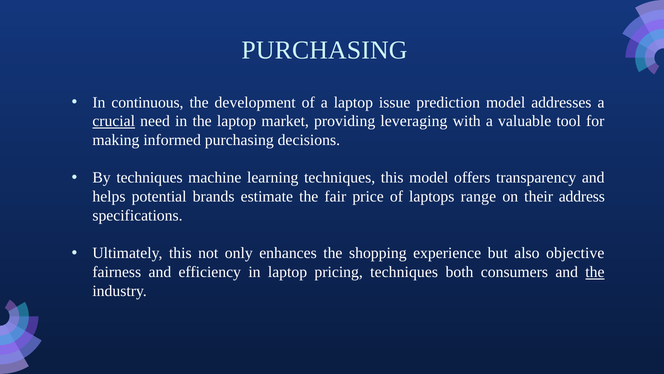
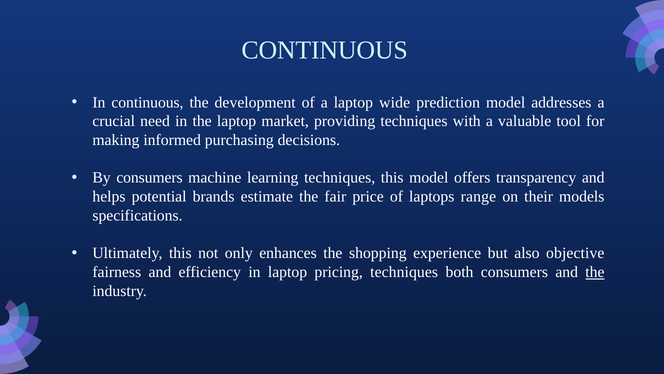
PURCHASING: PURCHASING -> CONTINUOUS (325, 50)
issue: issue -> wide (395, 102)
crucial underline: present -> none (114, 121)
providing leveraging: leveraging -> techniques (414, 121)
By techniques: techniques -> consumers (150, 178)
address: address -> models (582, 196)
